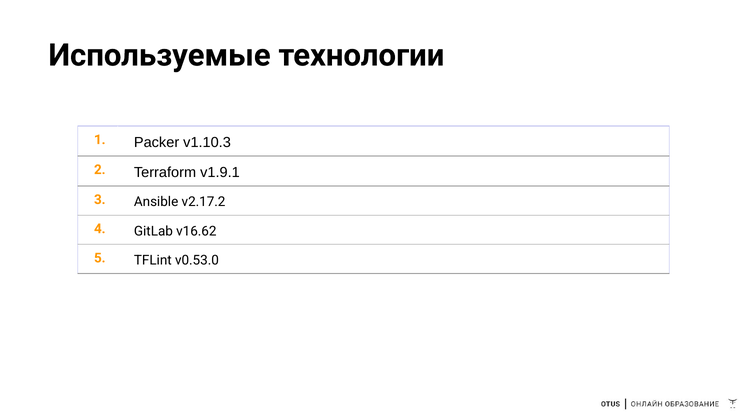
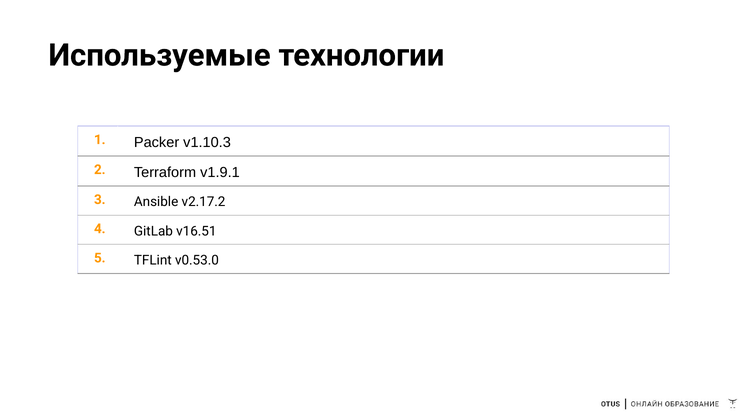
v16.62: v16.62 -> v16.51 (196, 231)
